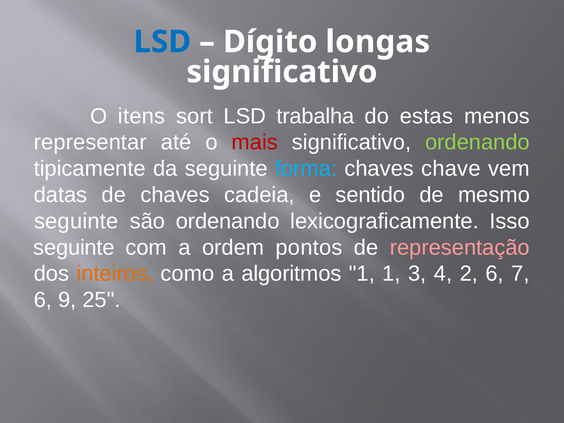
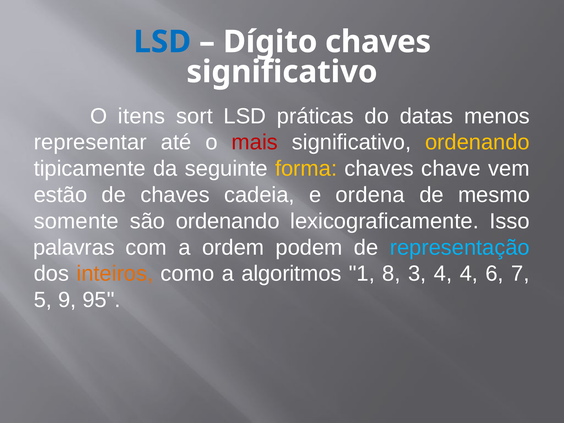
Dígito longas: longas -> chaves (378, 42)
trabalha: trabalha -> práticas (315, 116)
estas: estas -> datas (427, 116)
ordenando colour: light green -> yellow (477, 142)
forma colour: light blue -> yellow (306, 169)
datas: datas -> estão (61, 195)
sentido: sentido -> ordena (370, 195)
seguinte: seguinte -> somente (76, 221)
seguinte: seguinte -> palavras (74, 247)
pontos: pontos -> podem (309, 247)
representação colour: pink -> light blue (460, 247)
1 1: 1 -> 8 (391, 274)
4 2: 2 -> 4 (469, 274)
6: 6 -> 5 (43, 300)
25: 25 -> 95 (101, 300)
